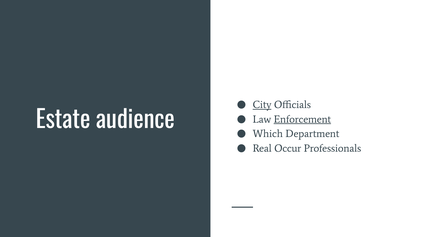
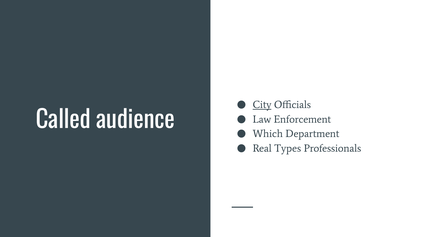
Estate: Estate -> Called (63, 120)
Enforcement underline: present -> none (302, 119)
Occur: Occur -> Types (288, 148)
